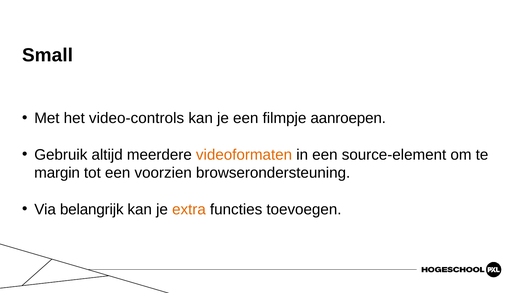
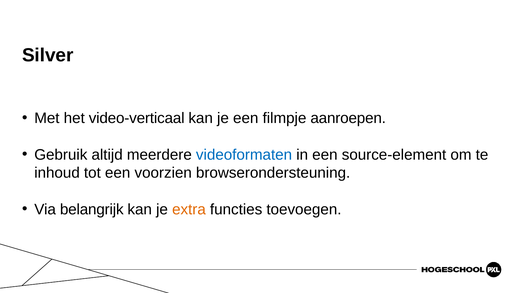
Small: Small -> Silver (48, 55)
video-controls: video-controls -> video-verticaal (137, 118)
videoformaten colour: orange -> blue (244, 155)
margin: margin -> inhoud (57, 173)
